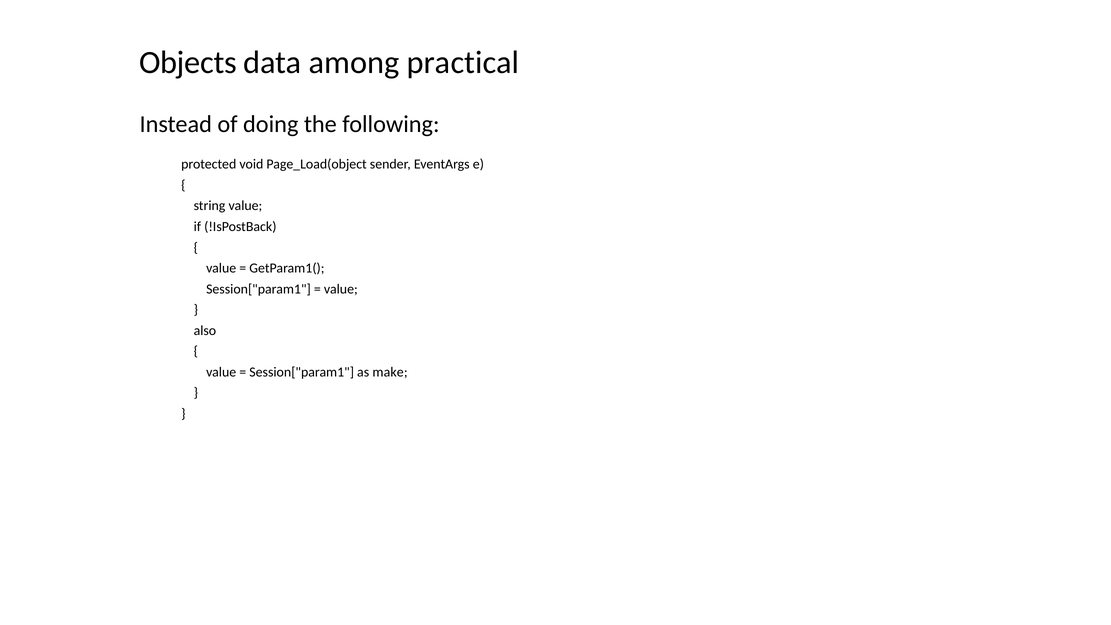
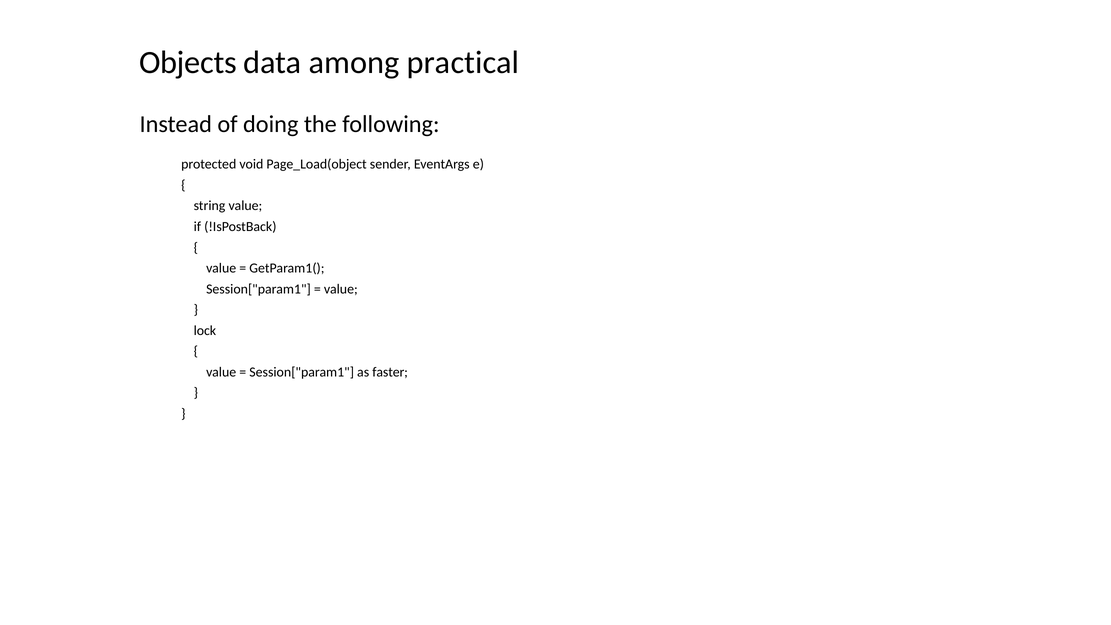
also: also -> lock (205, 330)
make: make -> faster (390, 372)
